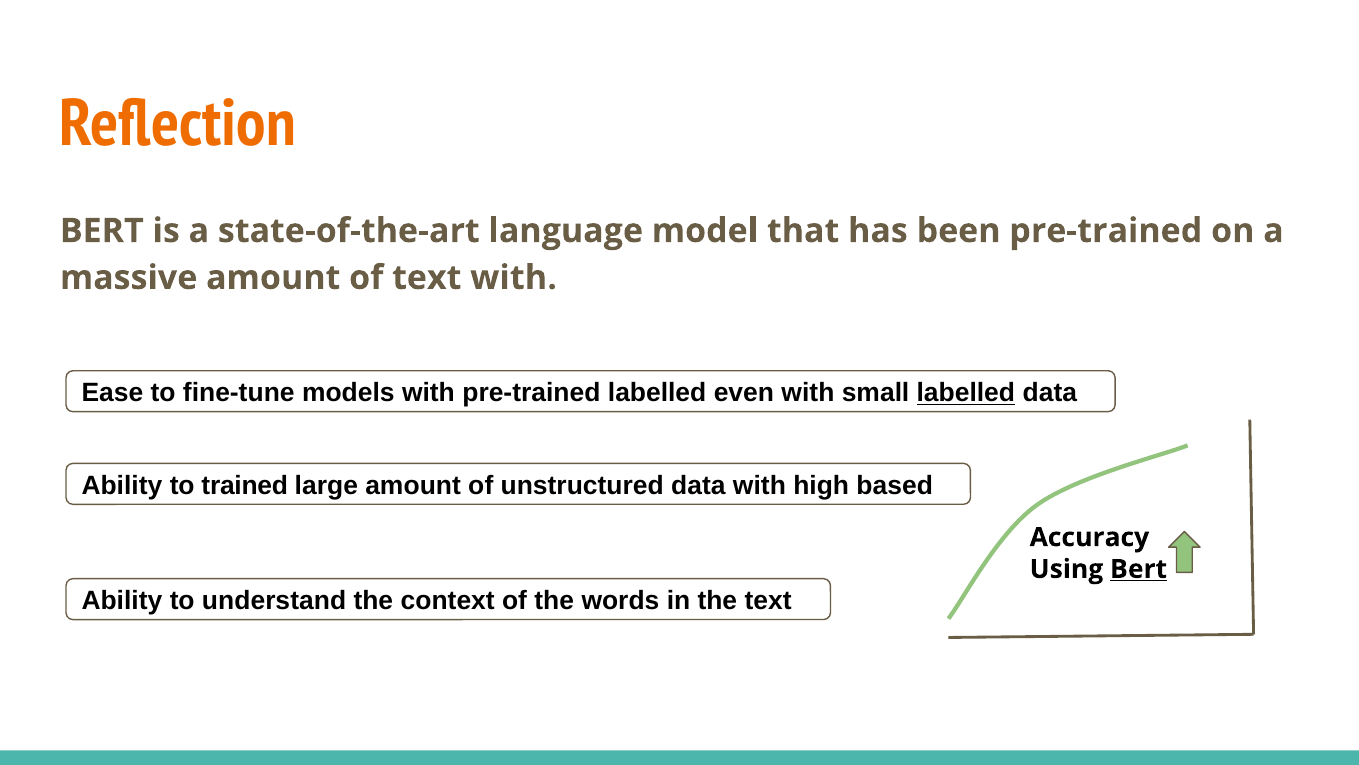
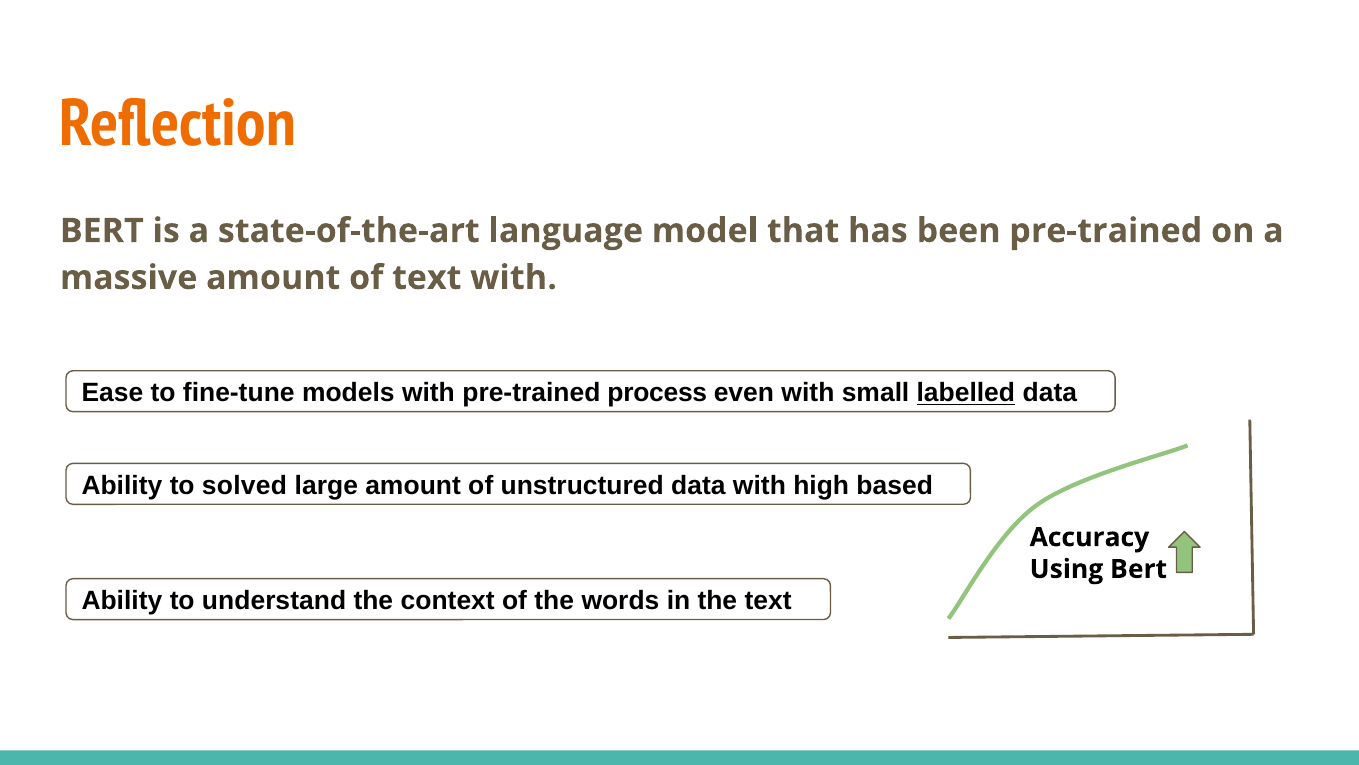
pre-trained labelled: labelled -> process (657, 393)
trained: trained -> solved (244, 485)
Bert underline: present -> none (1139, 569)
